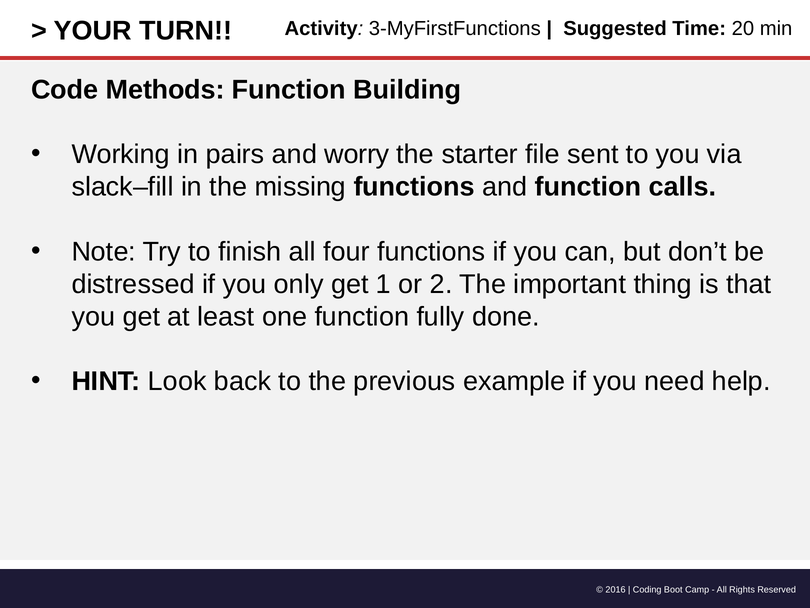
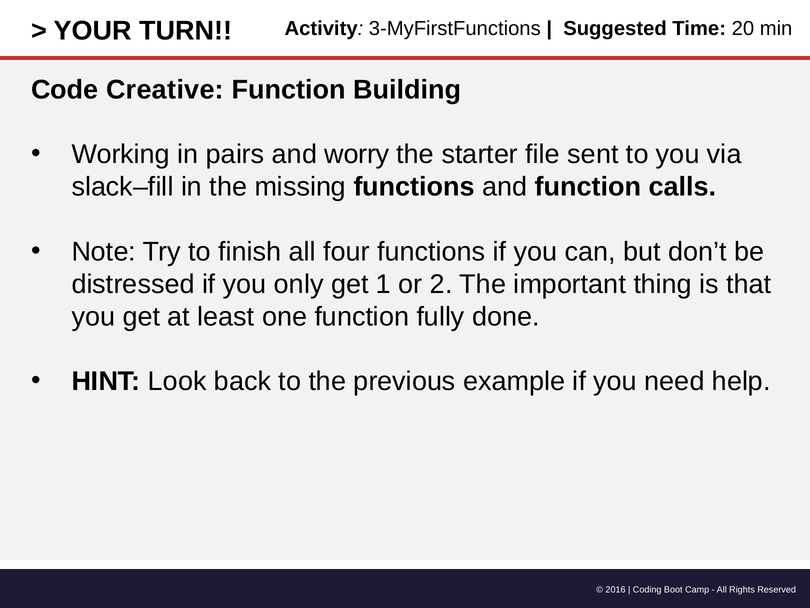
Methods: Methods -> Creative (165, 90)
